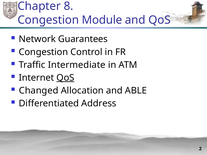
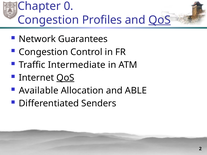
8: 8 -> 0 (69, 6)
Module: Module -> Profiles (102, 20)
QoS underline: none -> present (160, 20)
Changed: Changed -> Available (39, 91)
Address: Address -> Senders (99, 104)
